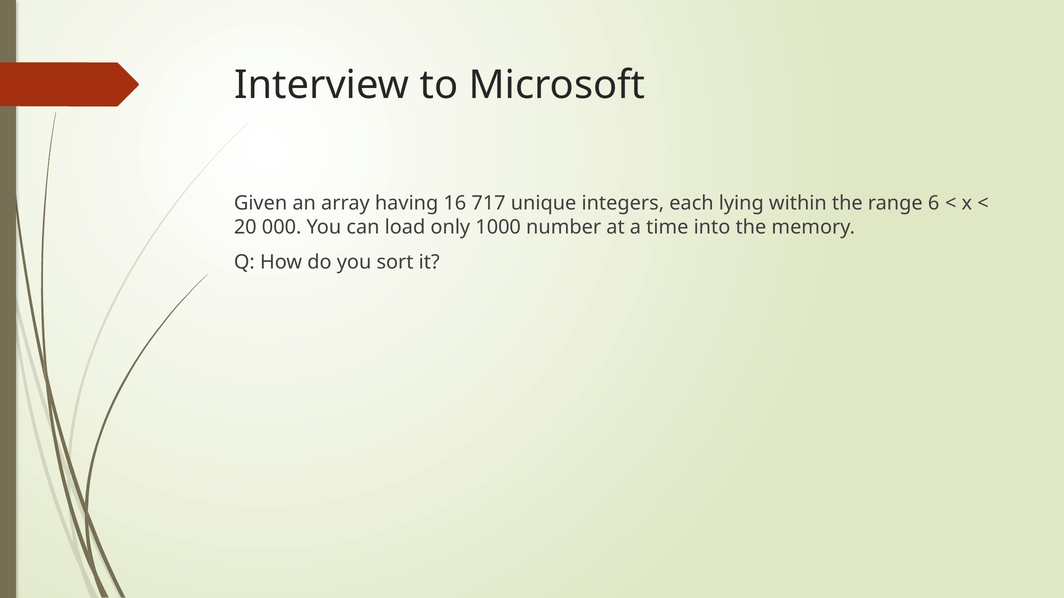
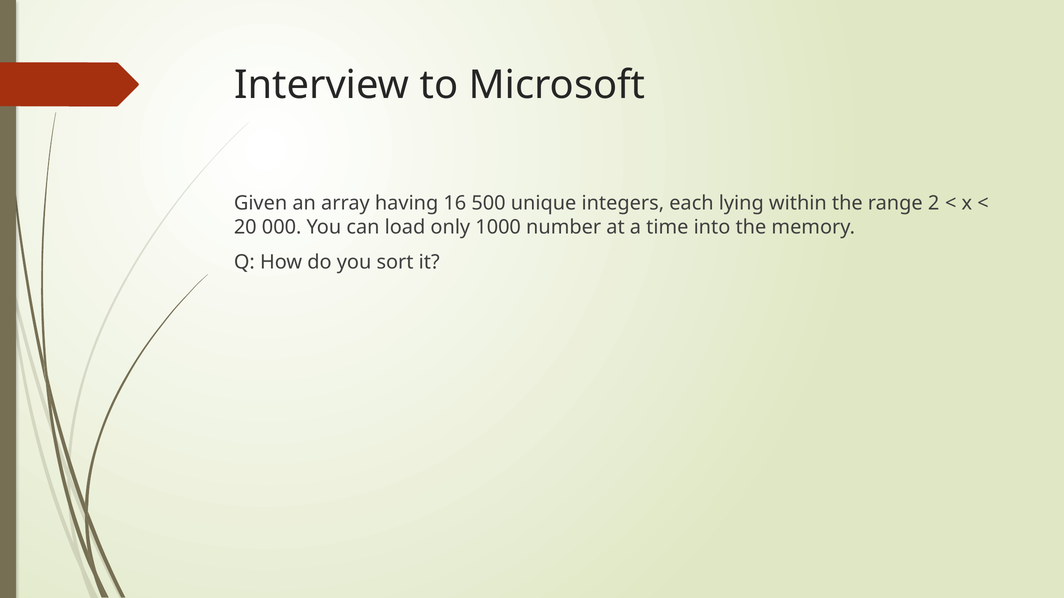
717: 717 -> 500 (489, 204)
6: 6 -> 2 (934, 204)
